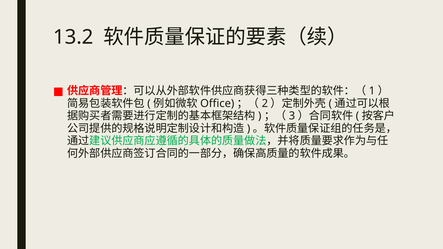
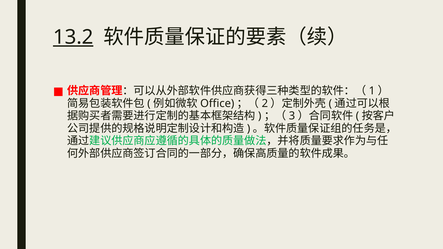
13.2 underline: none -> present (73, 37)
